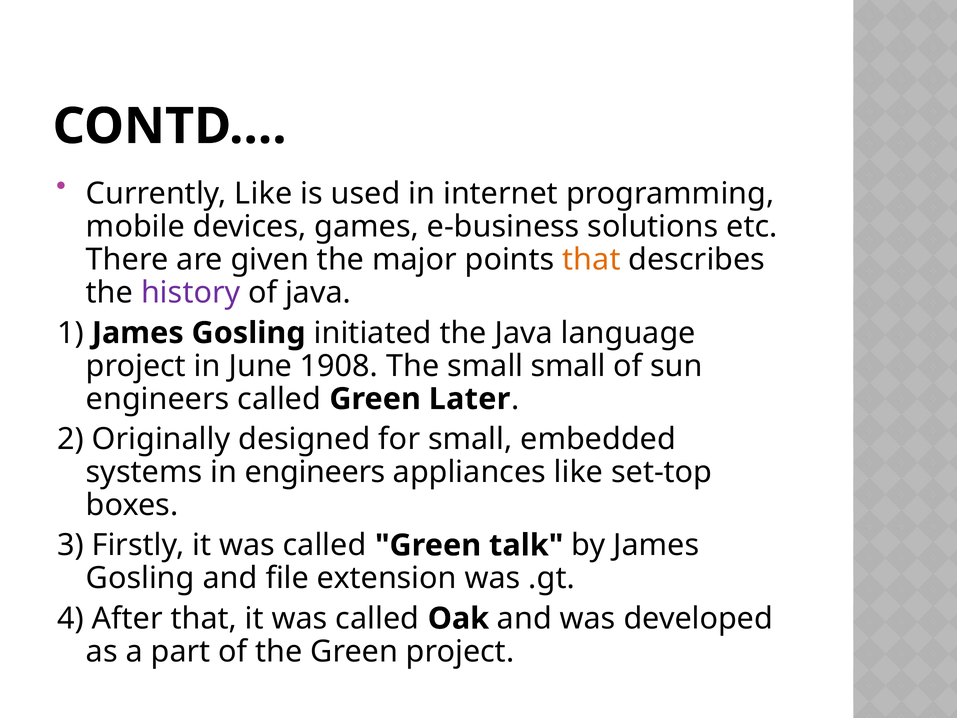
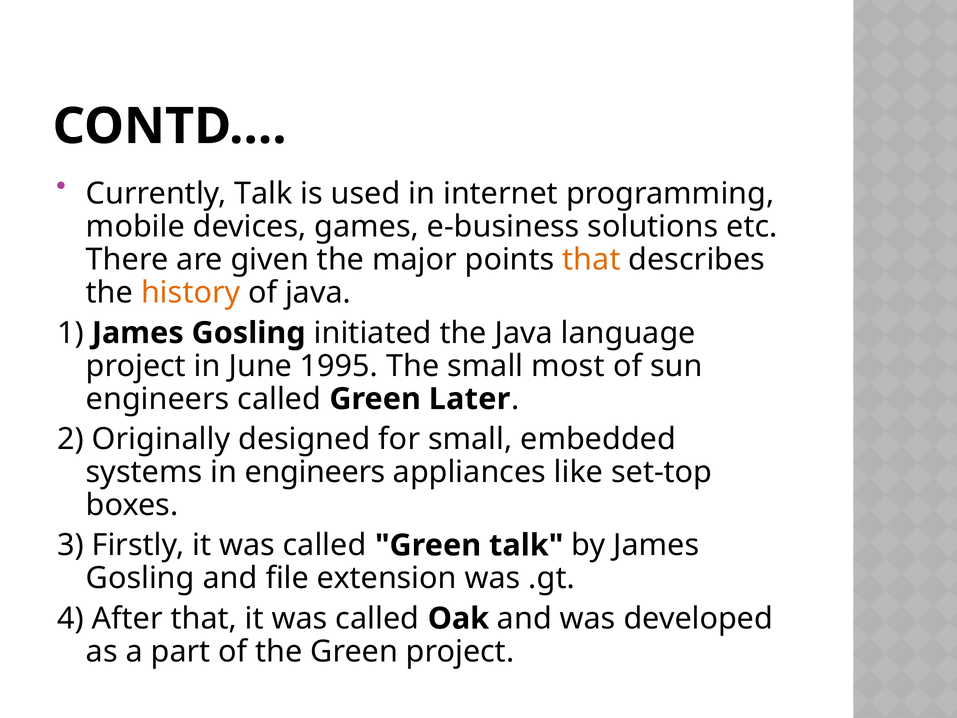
Currently Like: Like -> Talk (263, 194)
history colour: purple -> orange (191, 293)
1908: 1908 -> 1995 (339, 366)
small small: small -> most (568, 366)
